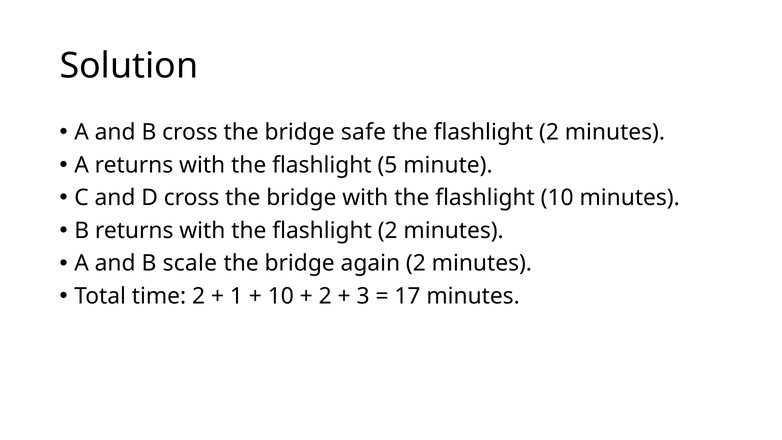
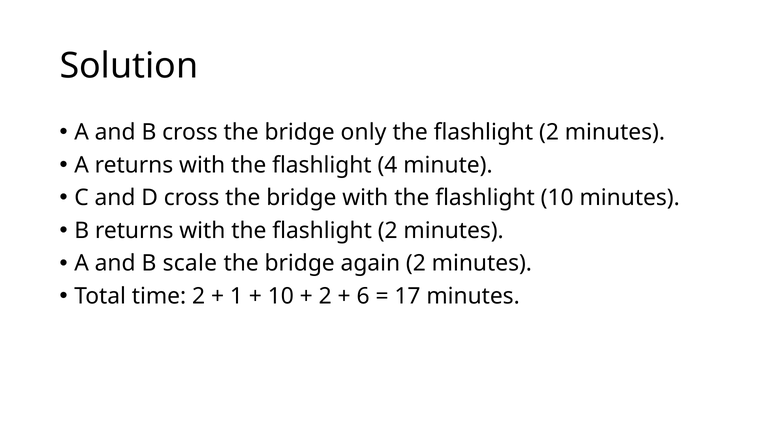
safe: safe -> only (364, 132)
5: 5 -> 4 (387, 165)
3: 3 -> 6 (363, 296)
